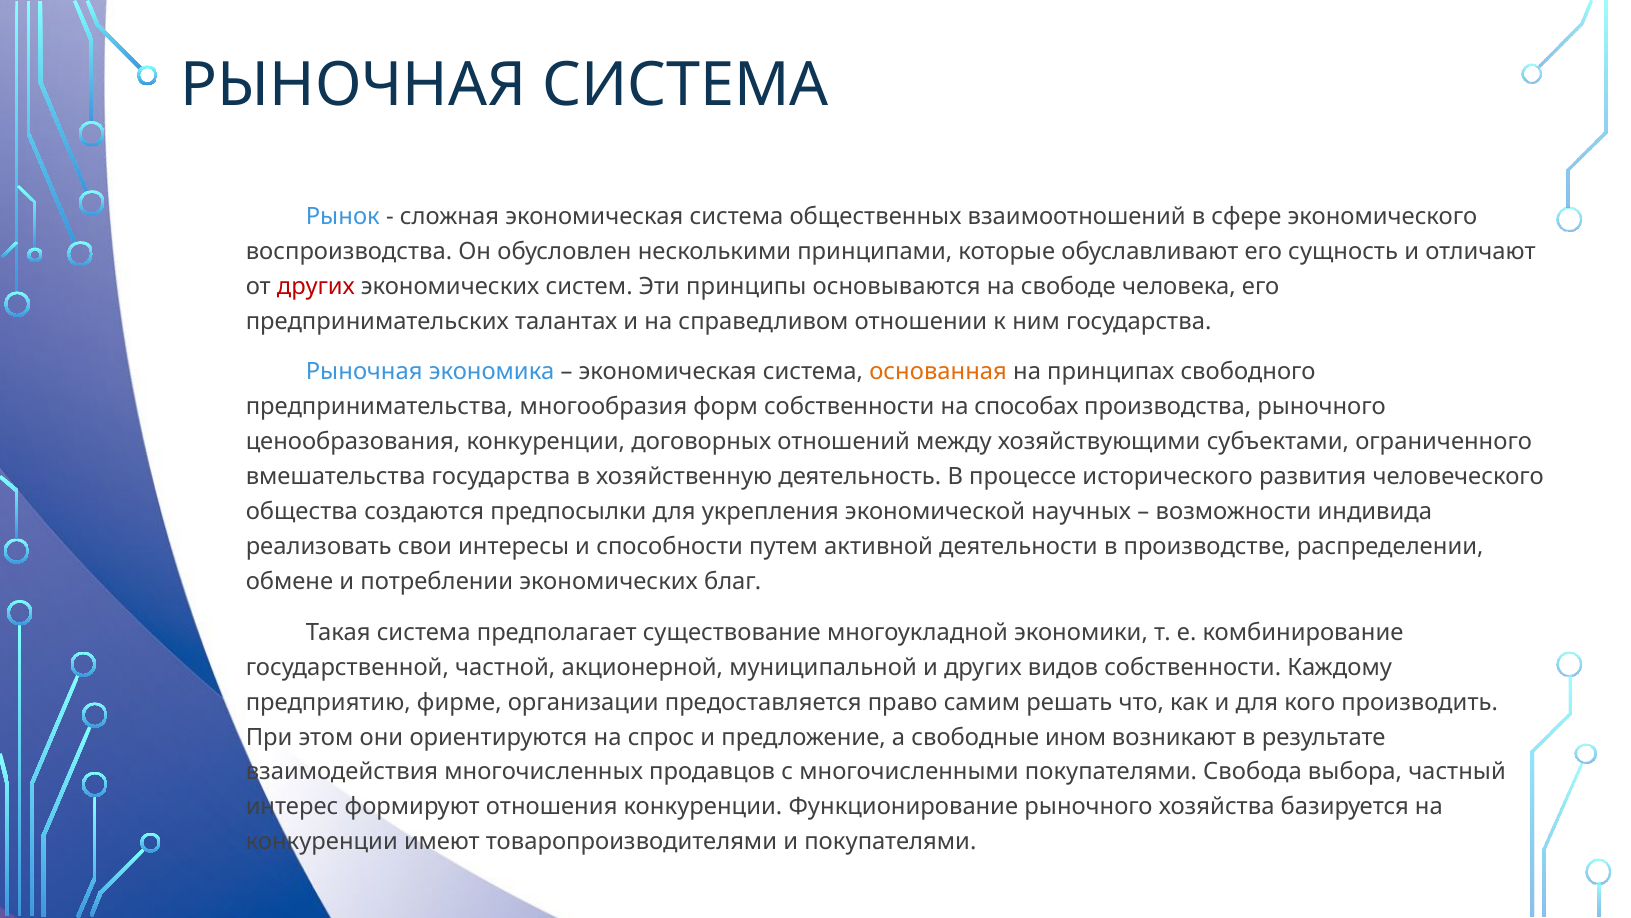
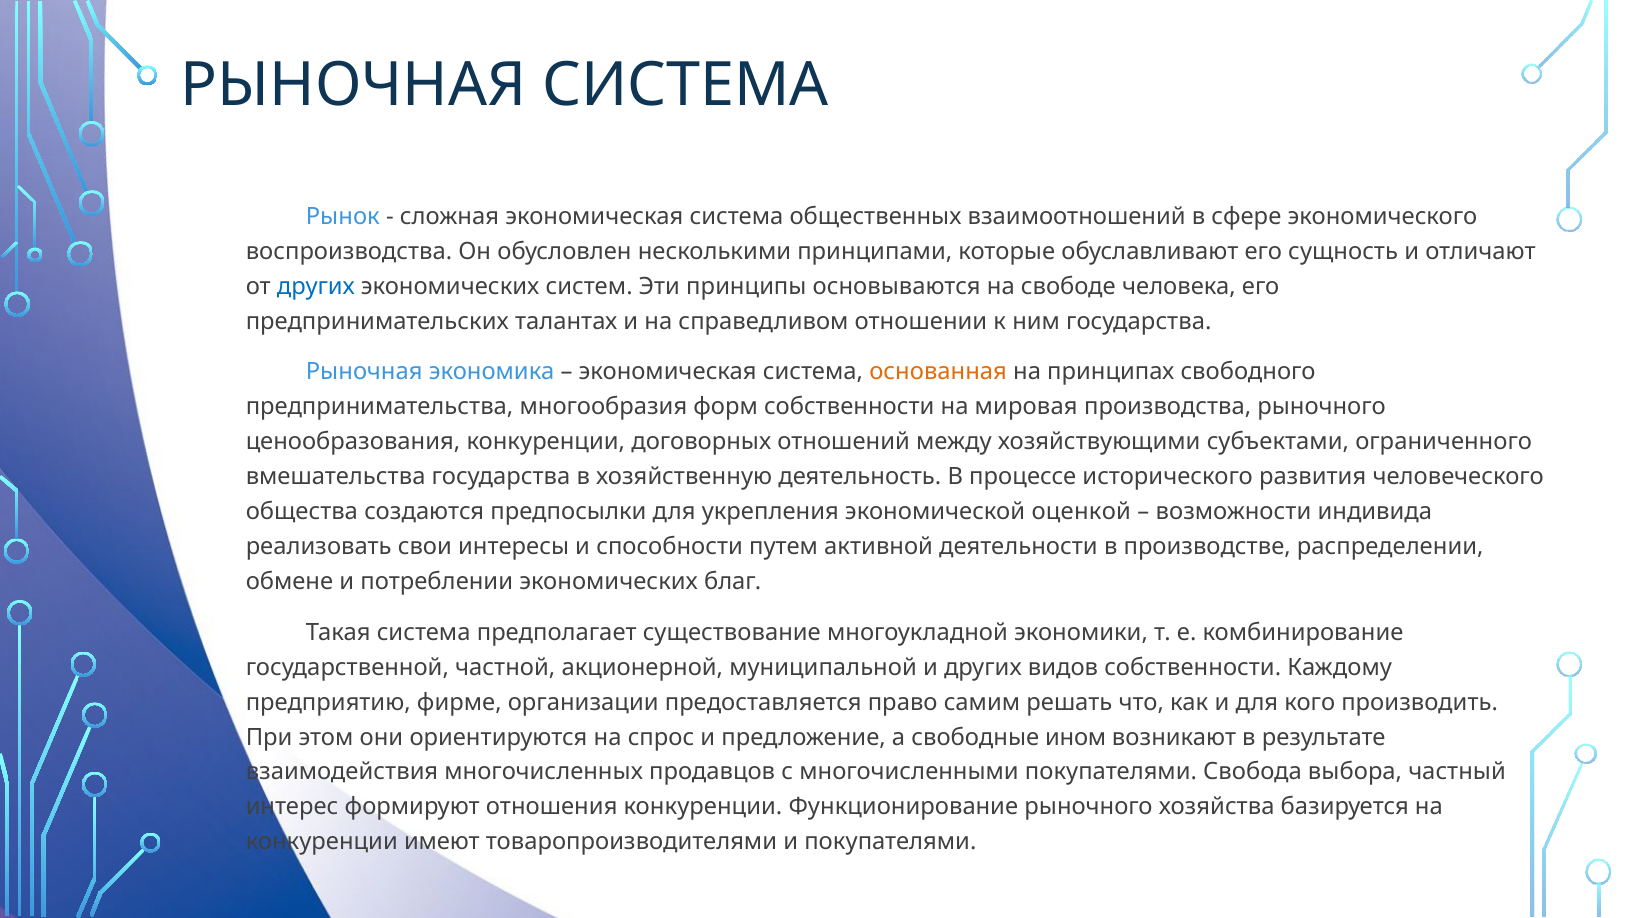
других colour: red -> blue (316, 287)
способах: способах -> мировая (1026, 407)
научных: научных -> оценкой (1081, 512)
